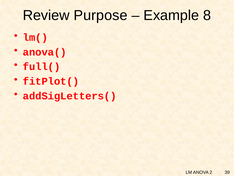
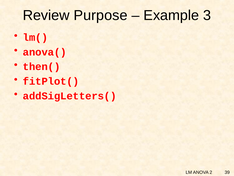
8: 8 -> 3 (207, 15)
full(: full( -> then( (42, 67)
